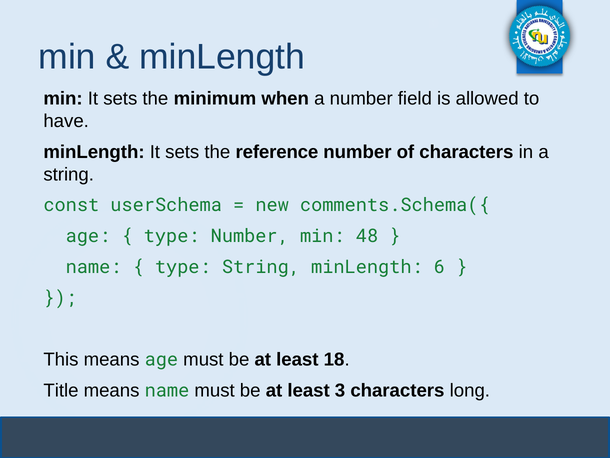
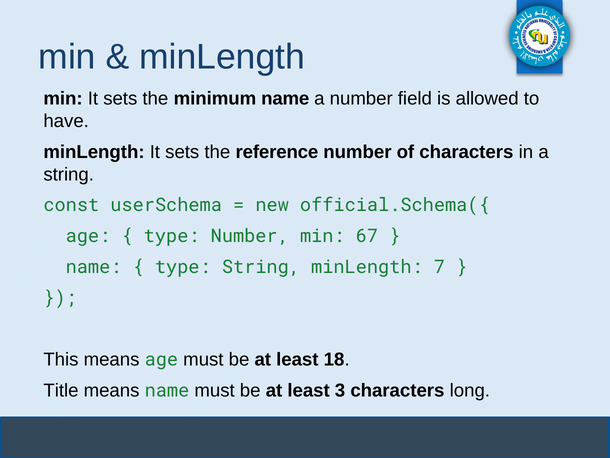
minimum when: when -> name (285, 99)
comments.Schema({: comments.Schema({ -> official.Schema({ (395, 205)
48: 48 -> 67 (367, 236)
6: 6 -> 7 (439, 267)
